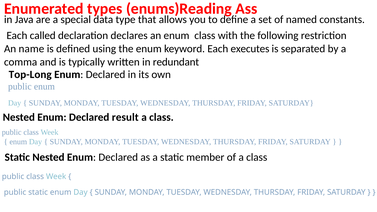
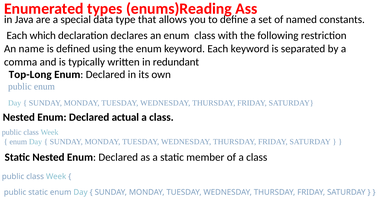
called: called -> which (43, 36)
Each executes: executes -> keyword (250, 49)
result: result -> actual (125, 117)
